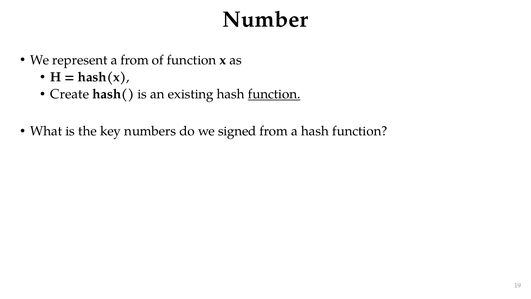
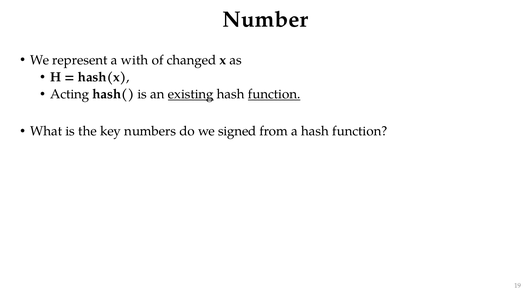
a from: from -> with (135, 60)
of function: function -> changed (192, 60)
Create: Create -> Acting (70, 94)
existing underline: none -> present (191, 94)
